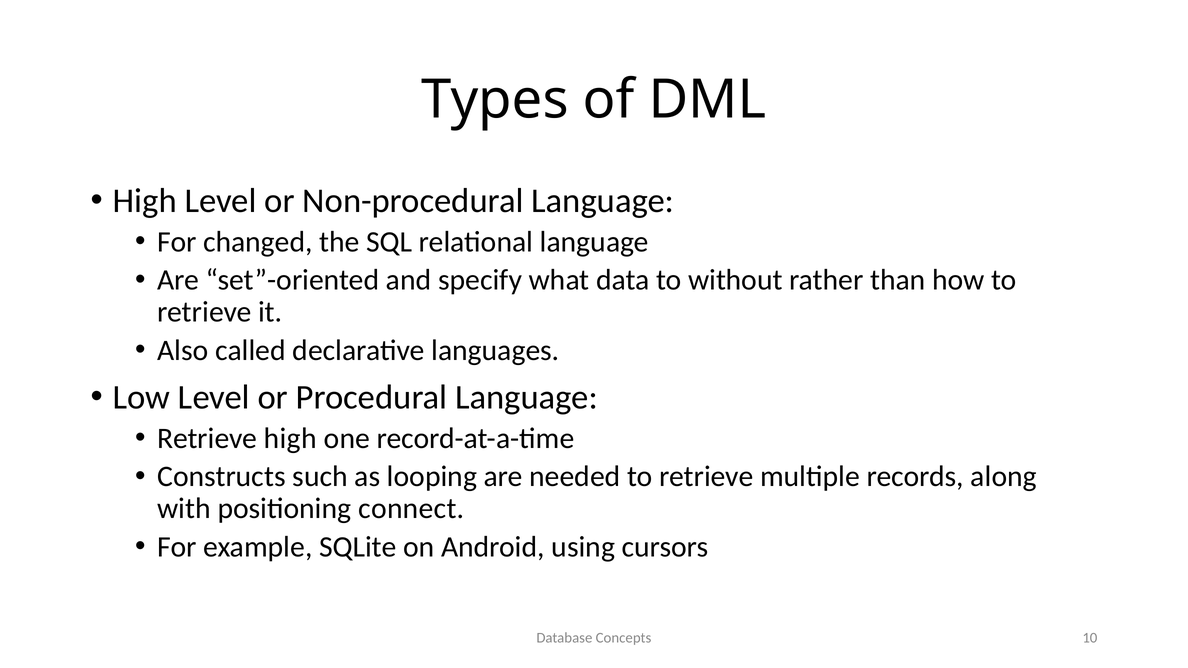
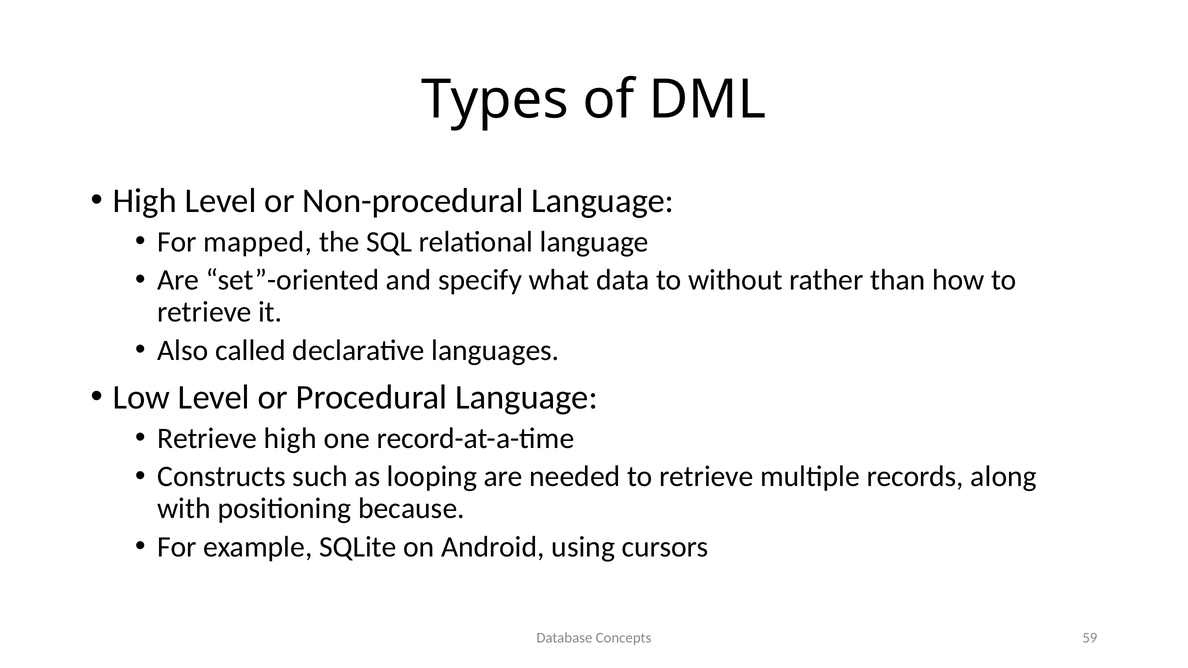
changed: changed -> mapped (258, 242)
connect: connect -> because (411, 509)
10: 10 -> 59 (1090, 638)
